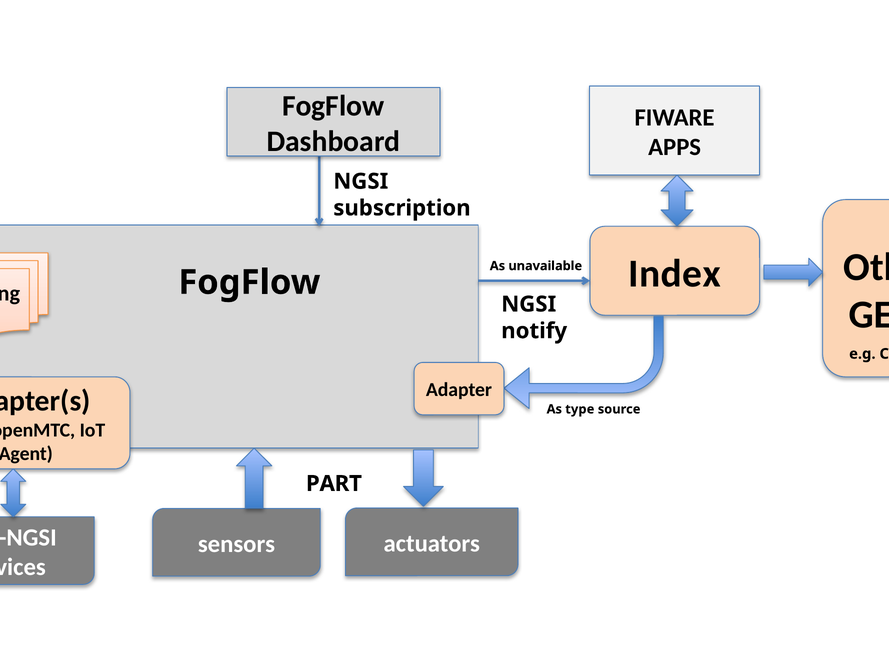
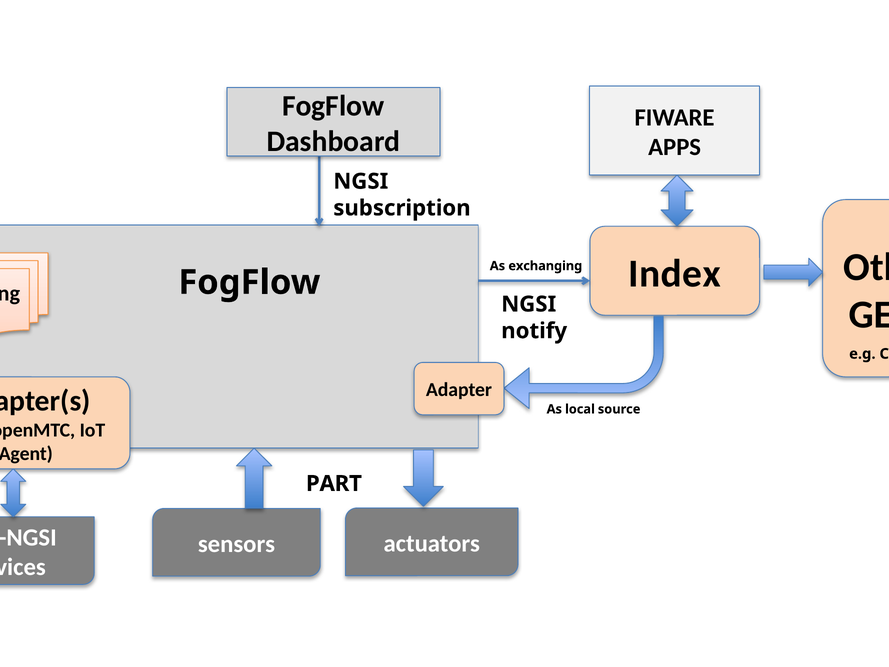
unavailable: unavailable -> exchanging (545, 266)
type: type -> local (580, 409)
